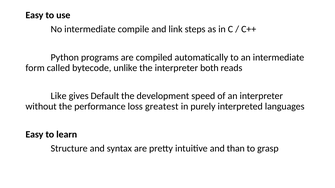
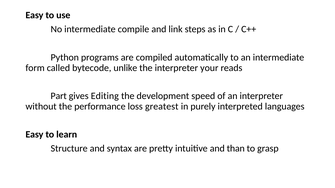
both: both -> your (209, 68)
Like: Like -> Part (59, 96)
Default: Default -> Editing (105, 96)
